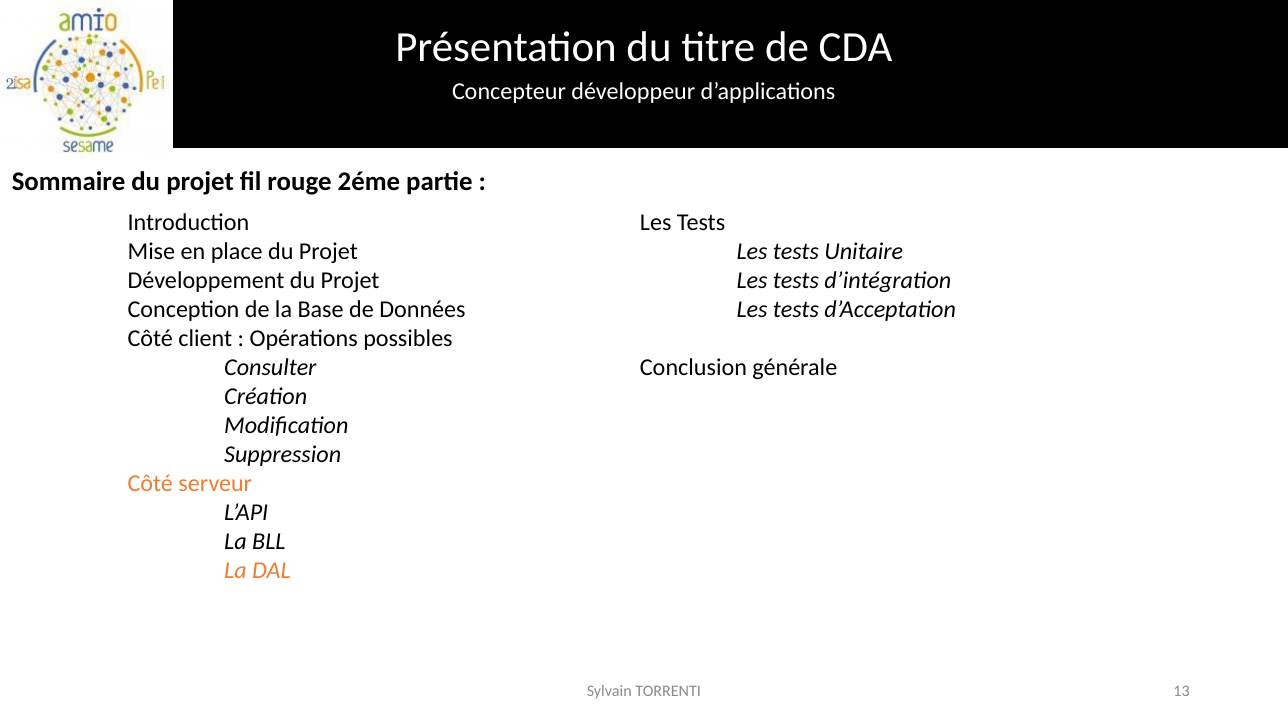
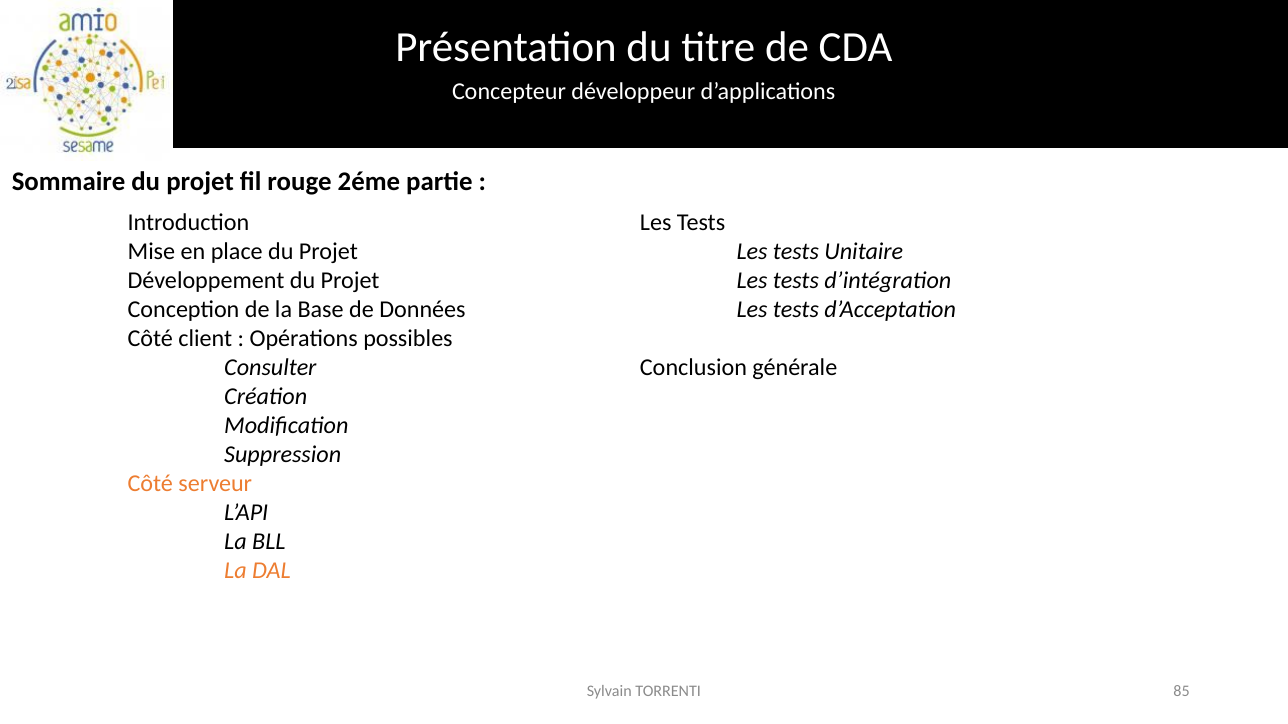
13: 13 -> 85 (1182, 692)
